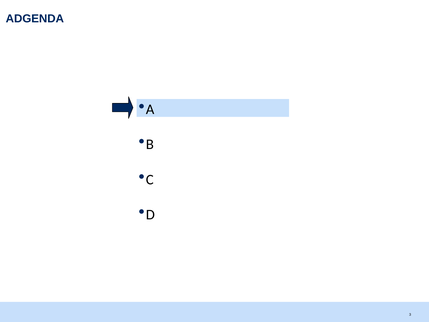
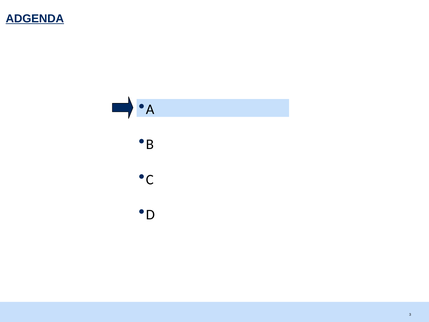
ADGENDA underline: none -> present (35, 19)
